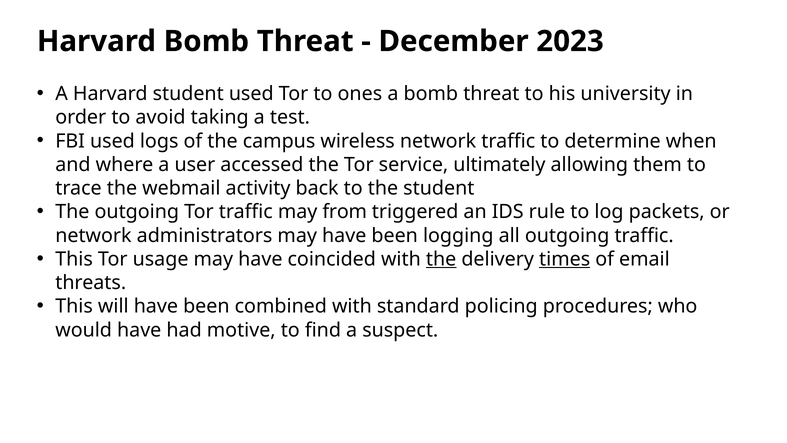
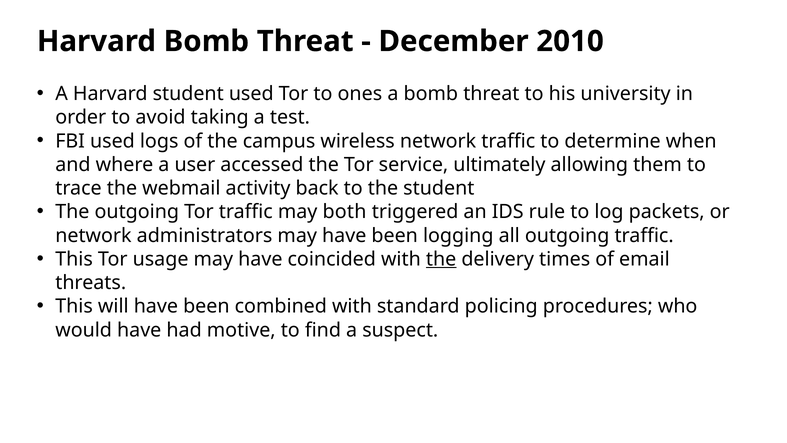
2023: 2023 -> 2010 (570, 41)
from: from -> both (345, 212)
times underline: present -> none (565, 259)
